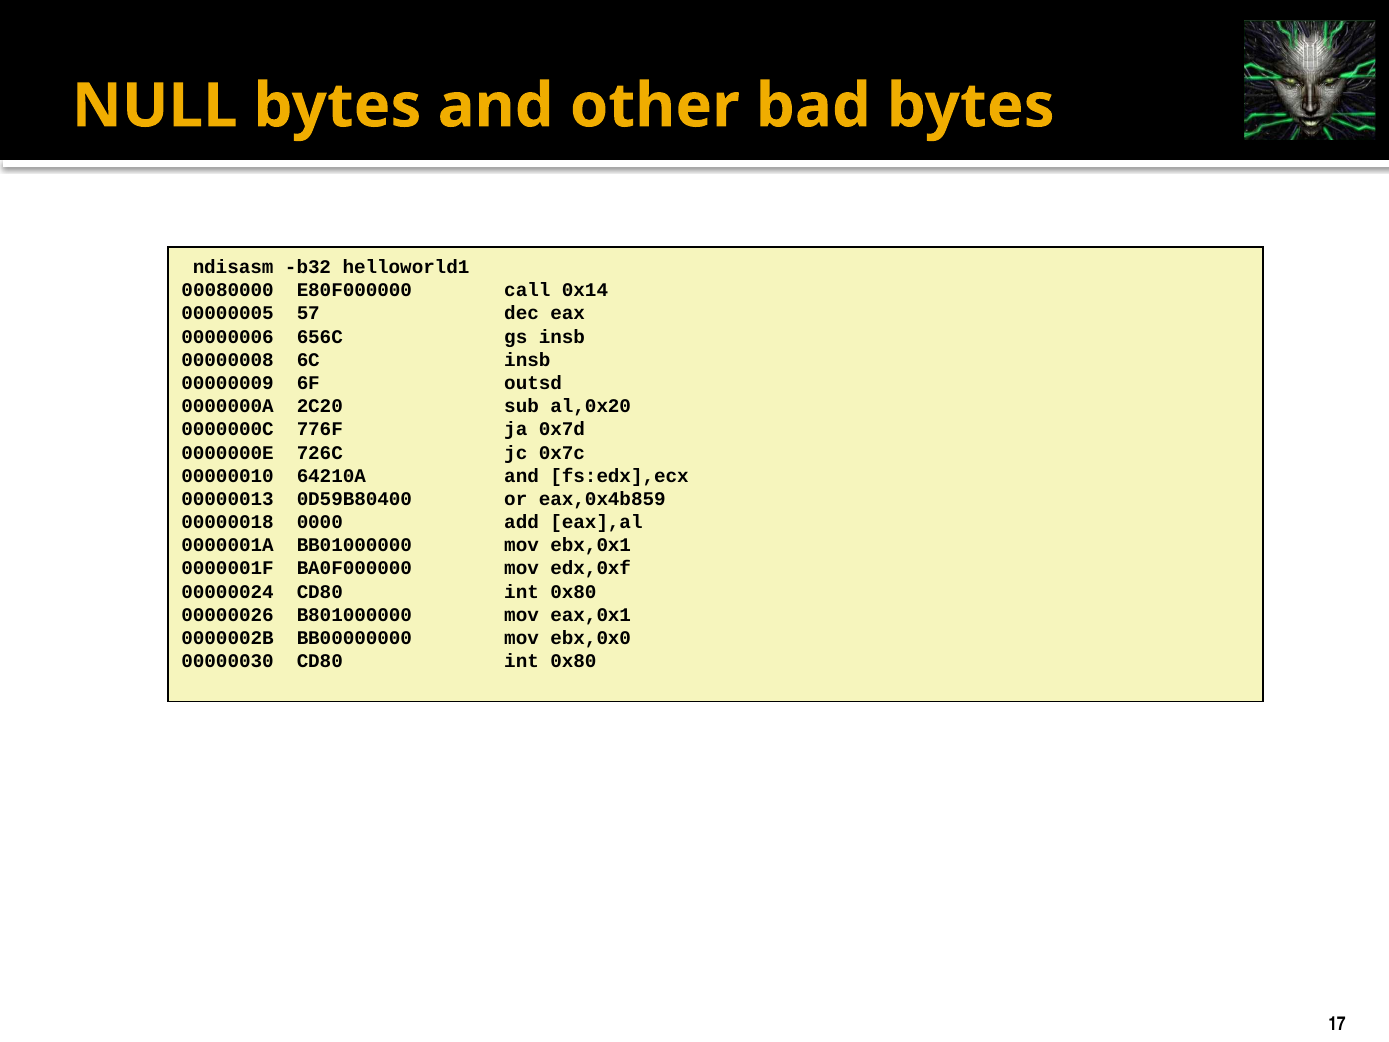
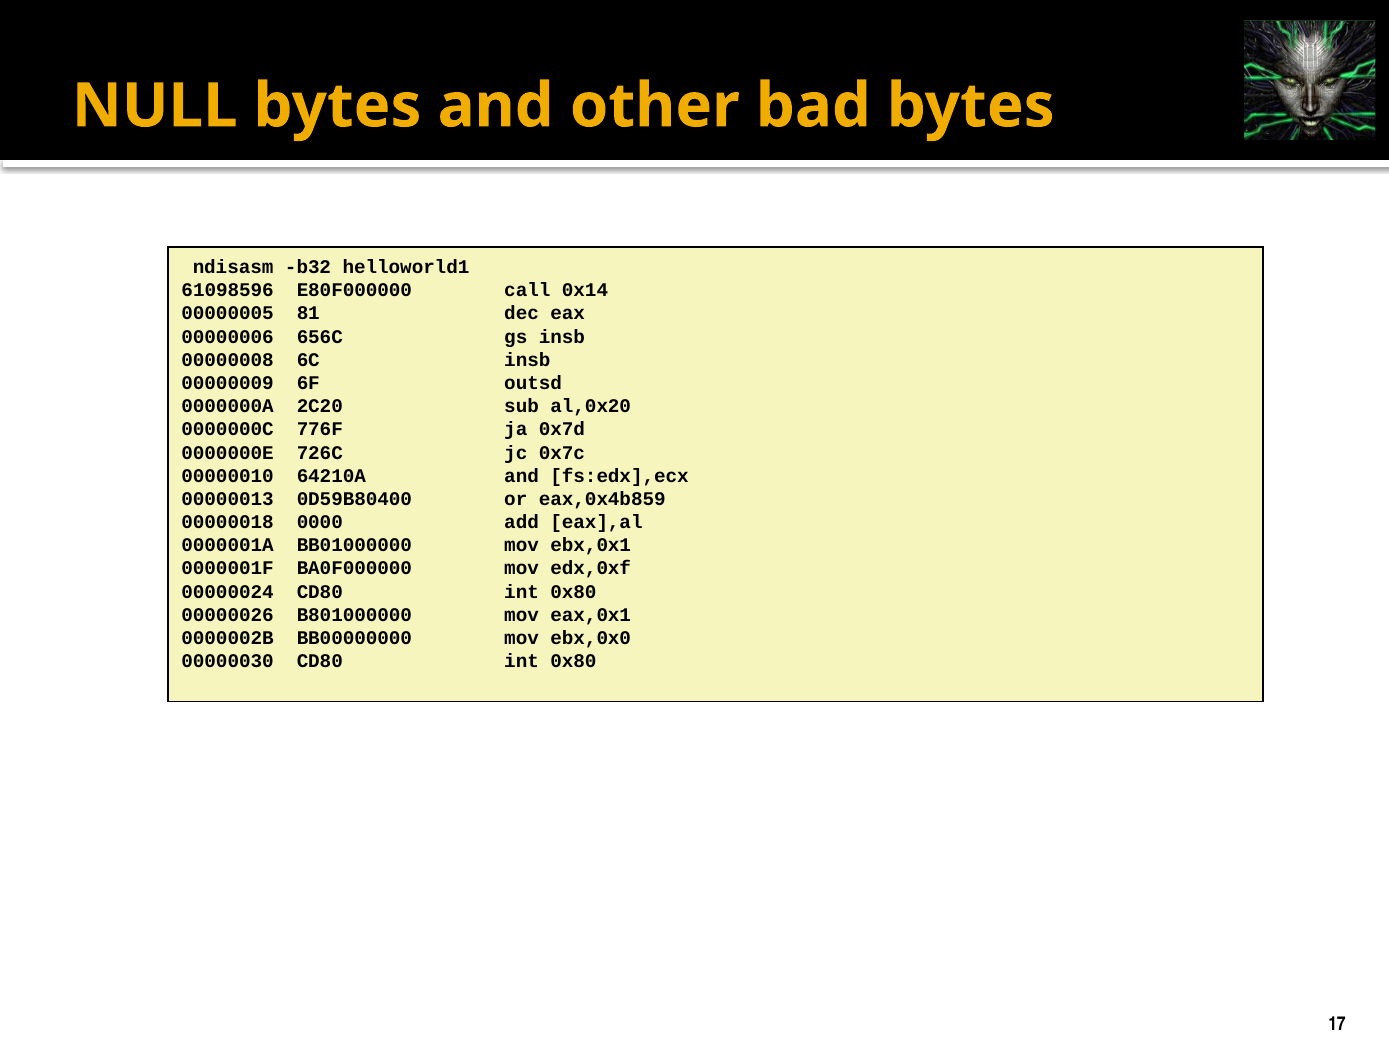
00080000: 00080000 -> 61098596 (228, 290)
57: 57 -> 81 (308, 313)
